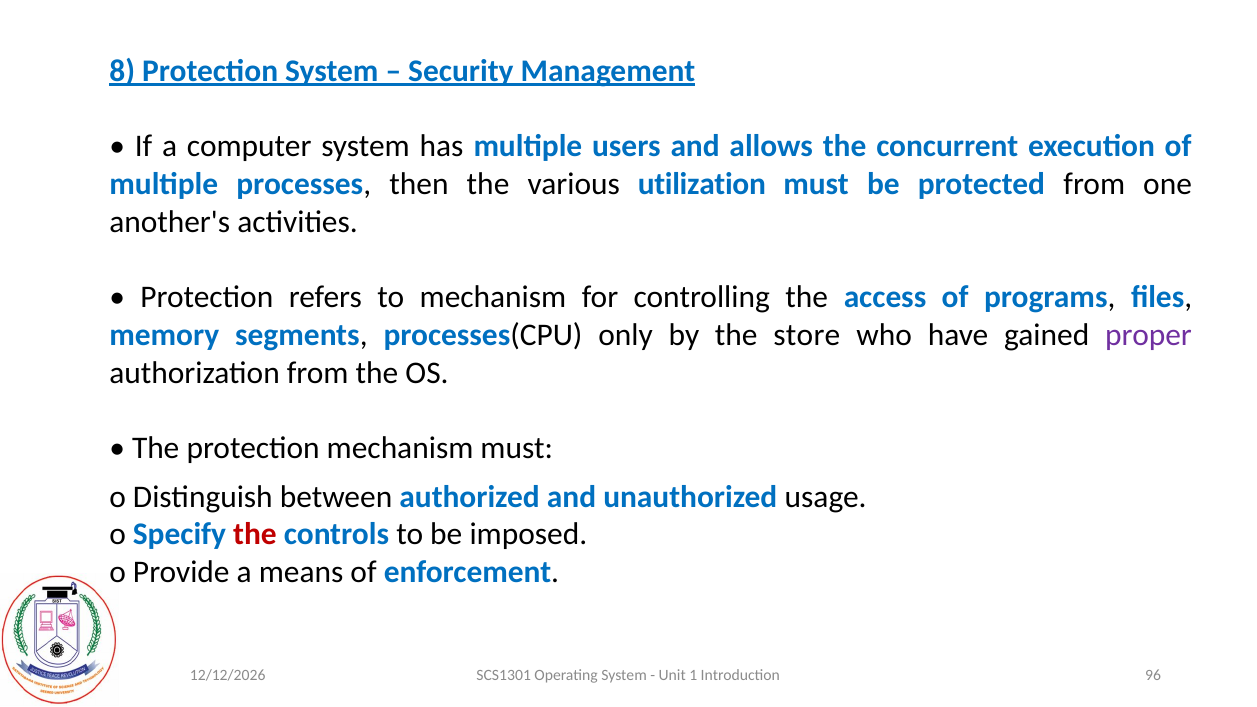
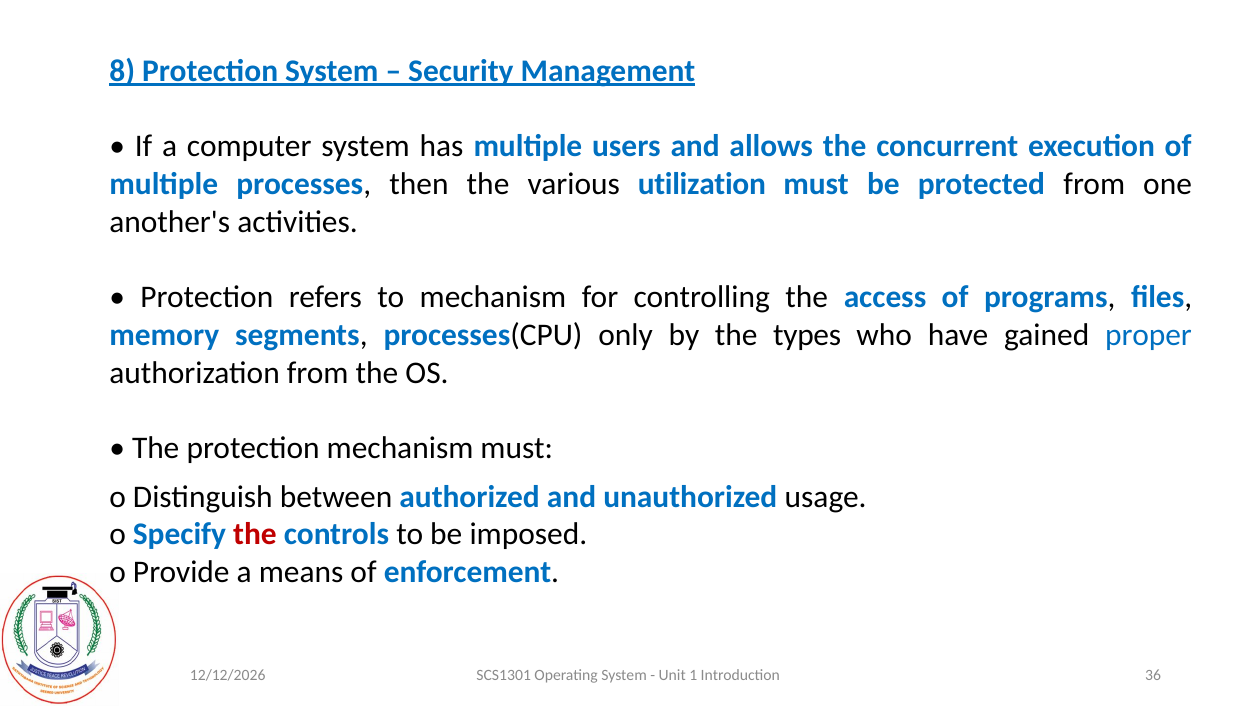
store: store -> types (807, 335)
proper colour: purple -> blue (1148, 335)
96: 96 -> 36 (1153, 675)
